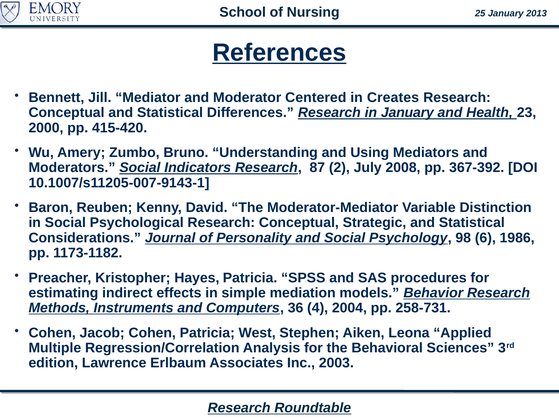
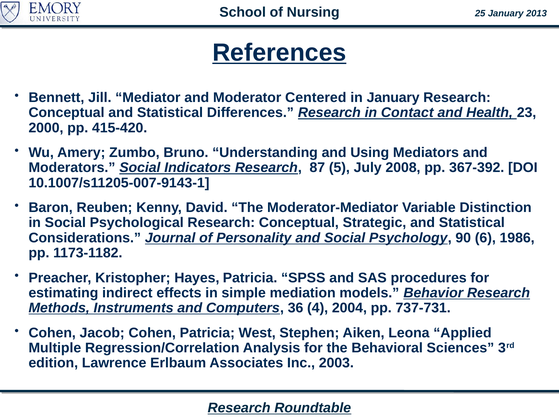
in Creates: Creates -> January (393, 98)
in January: January -> Contact (407, 113)
2: 2 -> 5 (339, 168)
98: 98 -> 90 (463, 238)
258-731: 258-731 -> 737-731 (423, 308)
